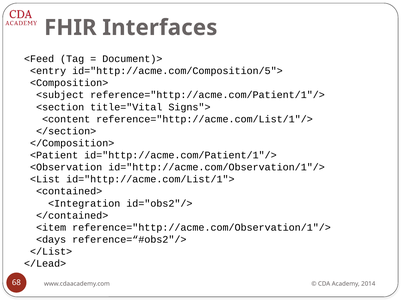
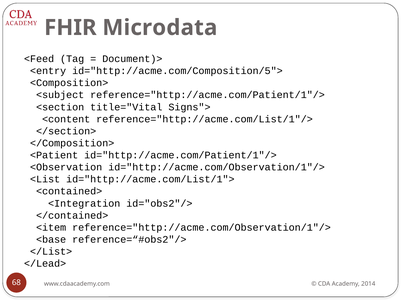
Interfaces: Interfaces -> Microdata (160, 28)
<days: <days -> <base (51, 239)
